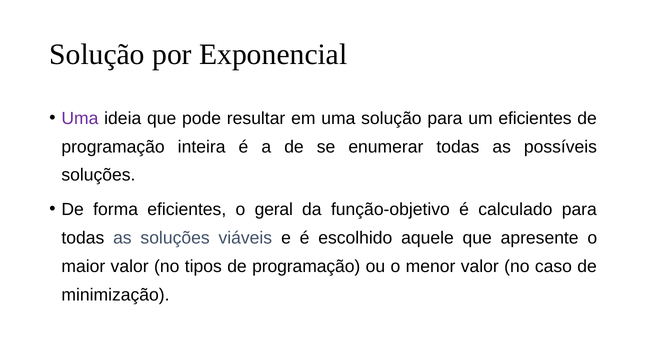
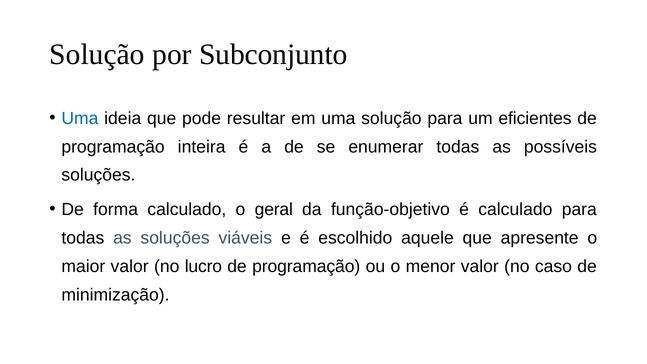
Exponencial: Exponencial -> Subconjunto (273, 54)
Uma colour: purple -> blue (80, 118)
forma eficientes: eficientes -> calculado (187, 210)
tipos: tipos -> lucro (203, 266)
